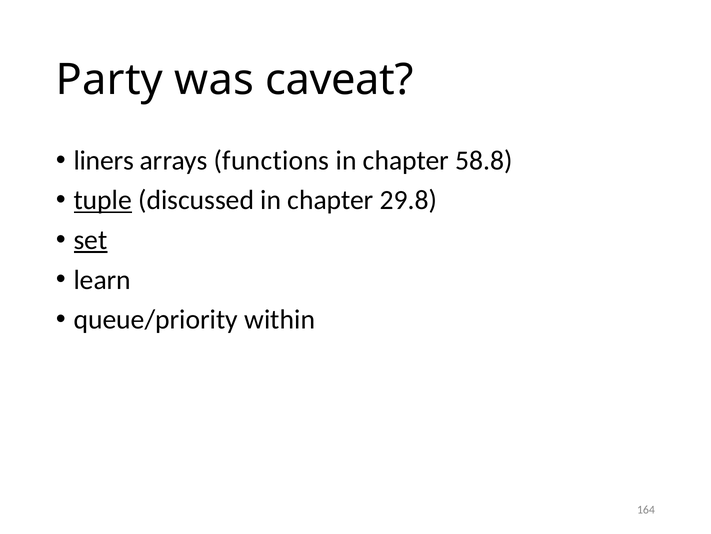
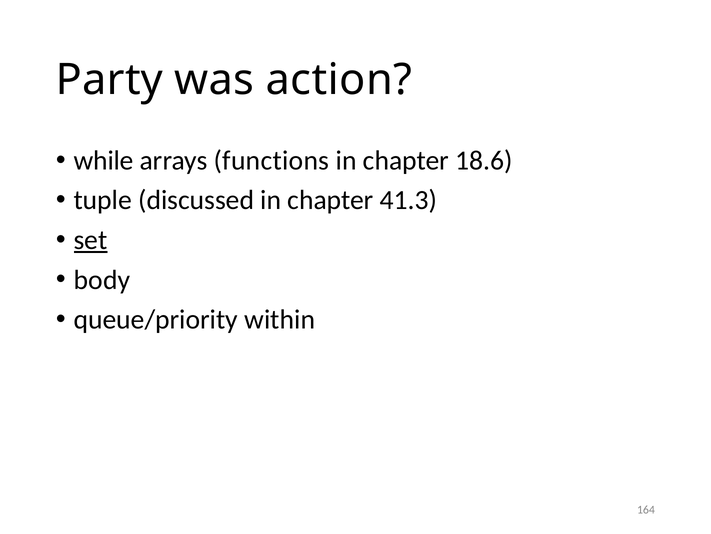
caveat: caveat -> action (339, 80)
liners: liners -> while (104, 160)
58.8: 58.8 -> 18.6 (484, 160)
tuple underline: present -> none (103, 200)
29.8: 29.8 -> 41.3 (408, 200)
learn: learn -> body (102, 280)
